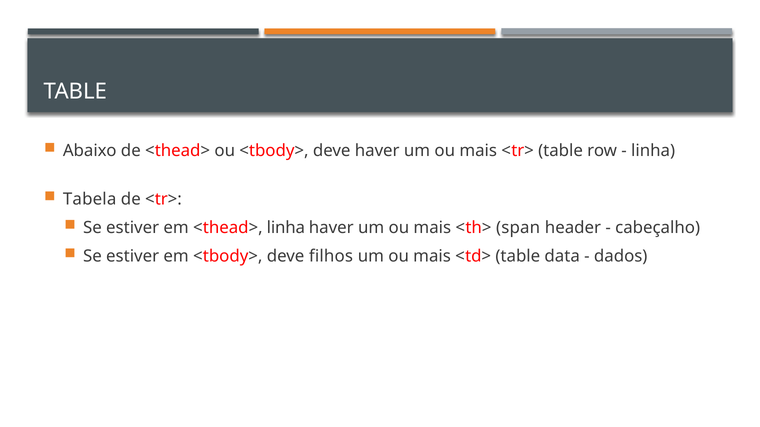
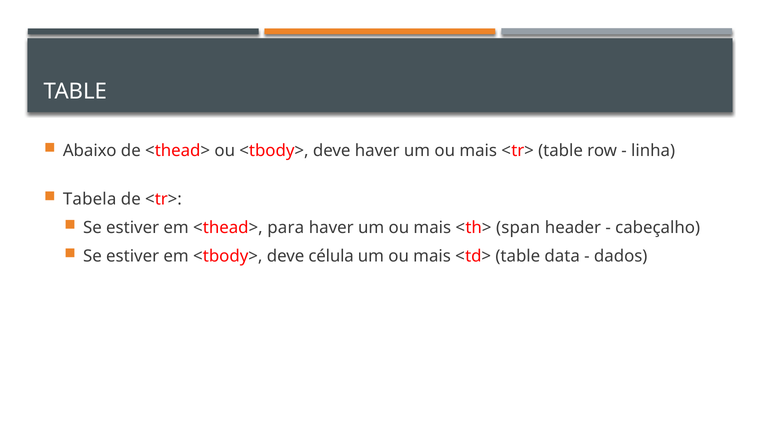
<thead> linha: linha -> para (286, 228)
filhos: filhos -> célula (331, 256)
